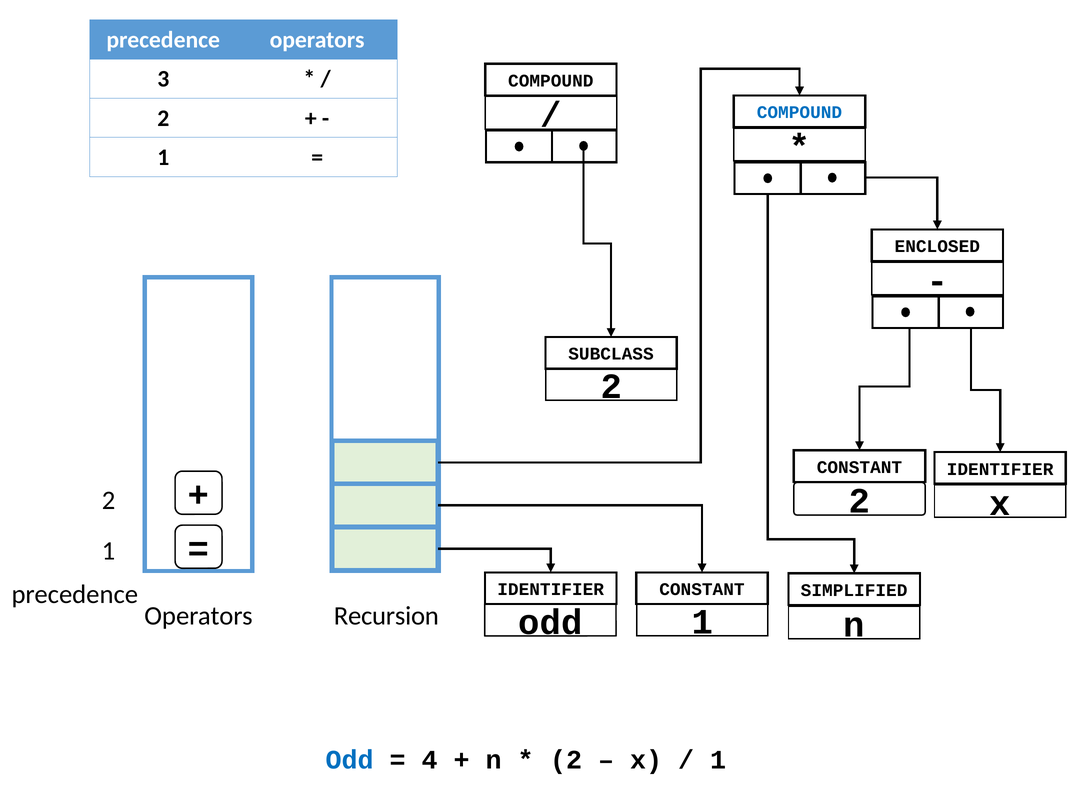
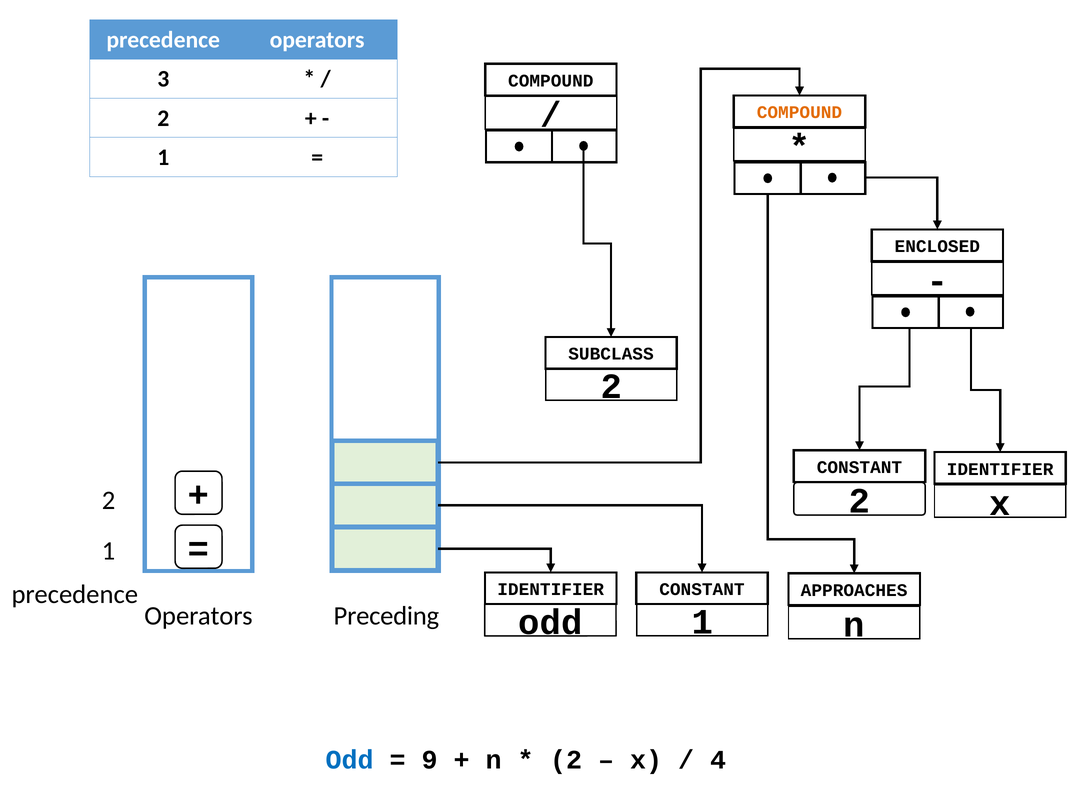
COMPOUND colour: blue -> orange (799, 113)
SIMPLIFIED: SIMPLIFIED -> APPROACHES (854, 590)
Recursion: Recursion -> Preceding (386, 616)
4: 4 -> 9 (430, 760)
1: 1 -> 4 (718, 760)
